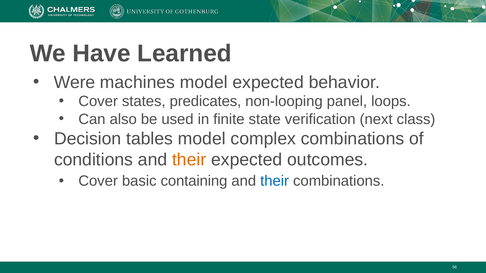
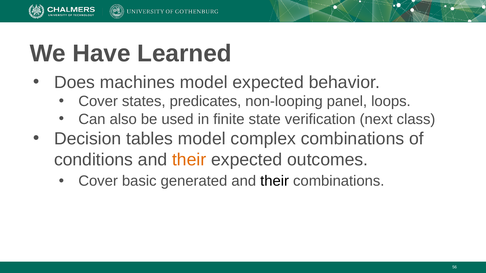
Were: Were -> Does (75, 82)
containing: containing -> generated (194, 181)
their colour: blue -> black (275, 181)
